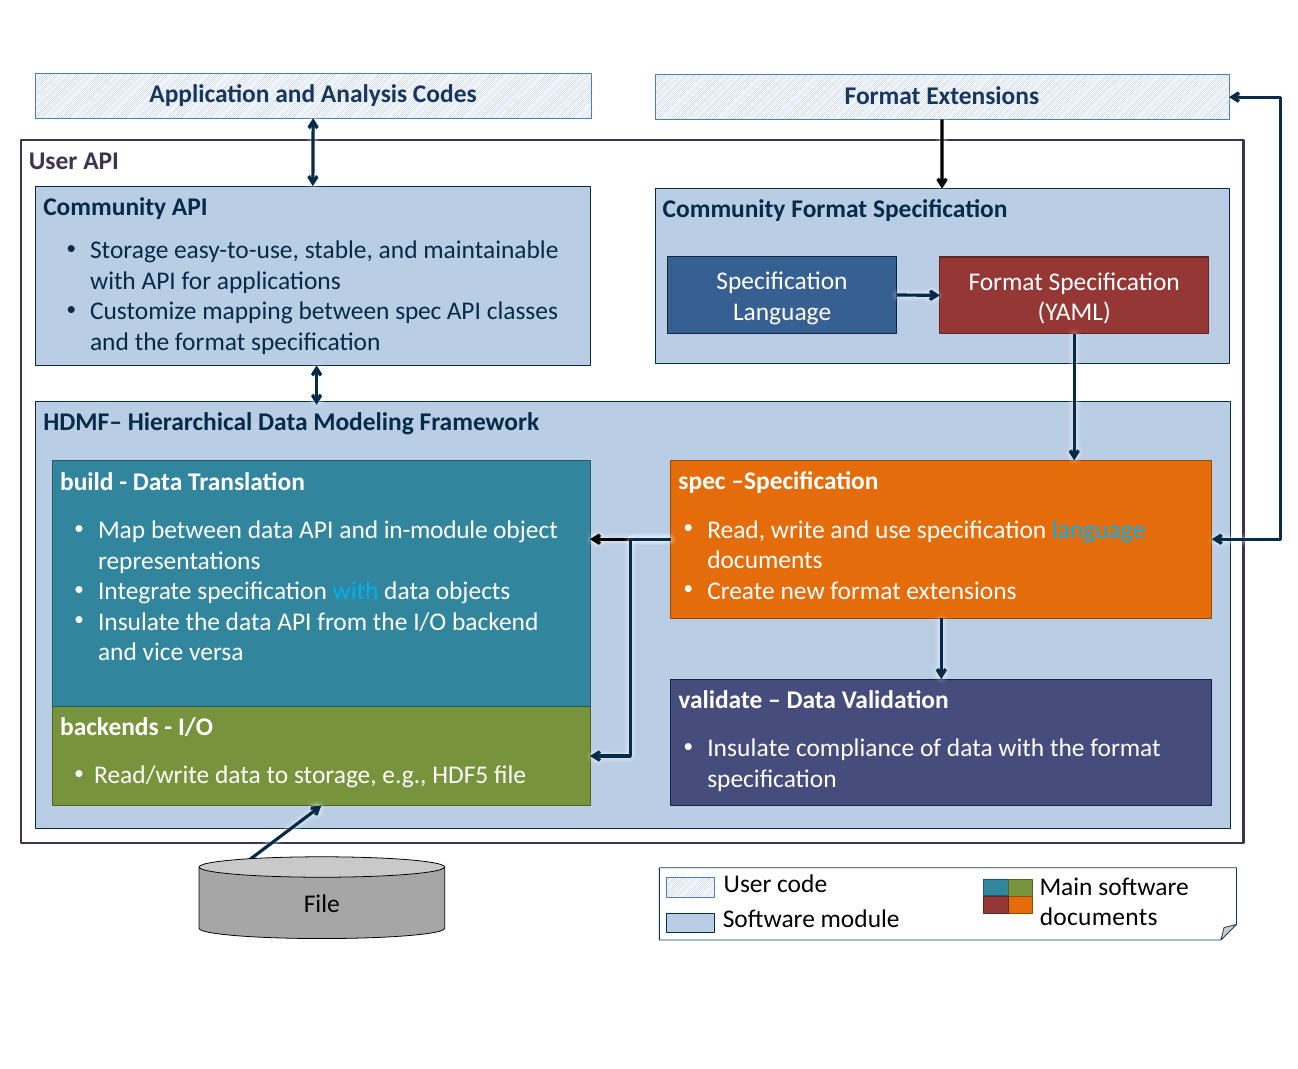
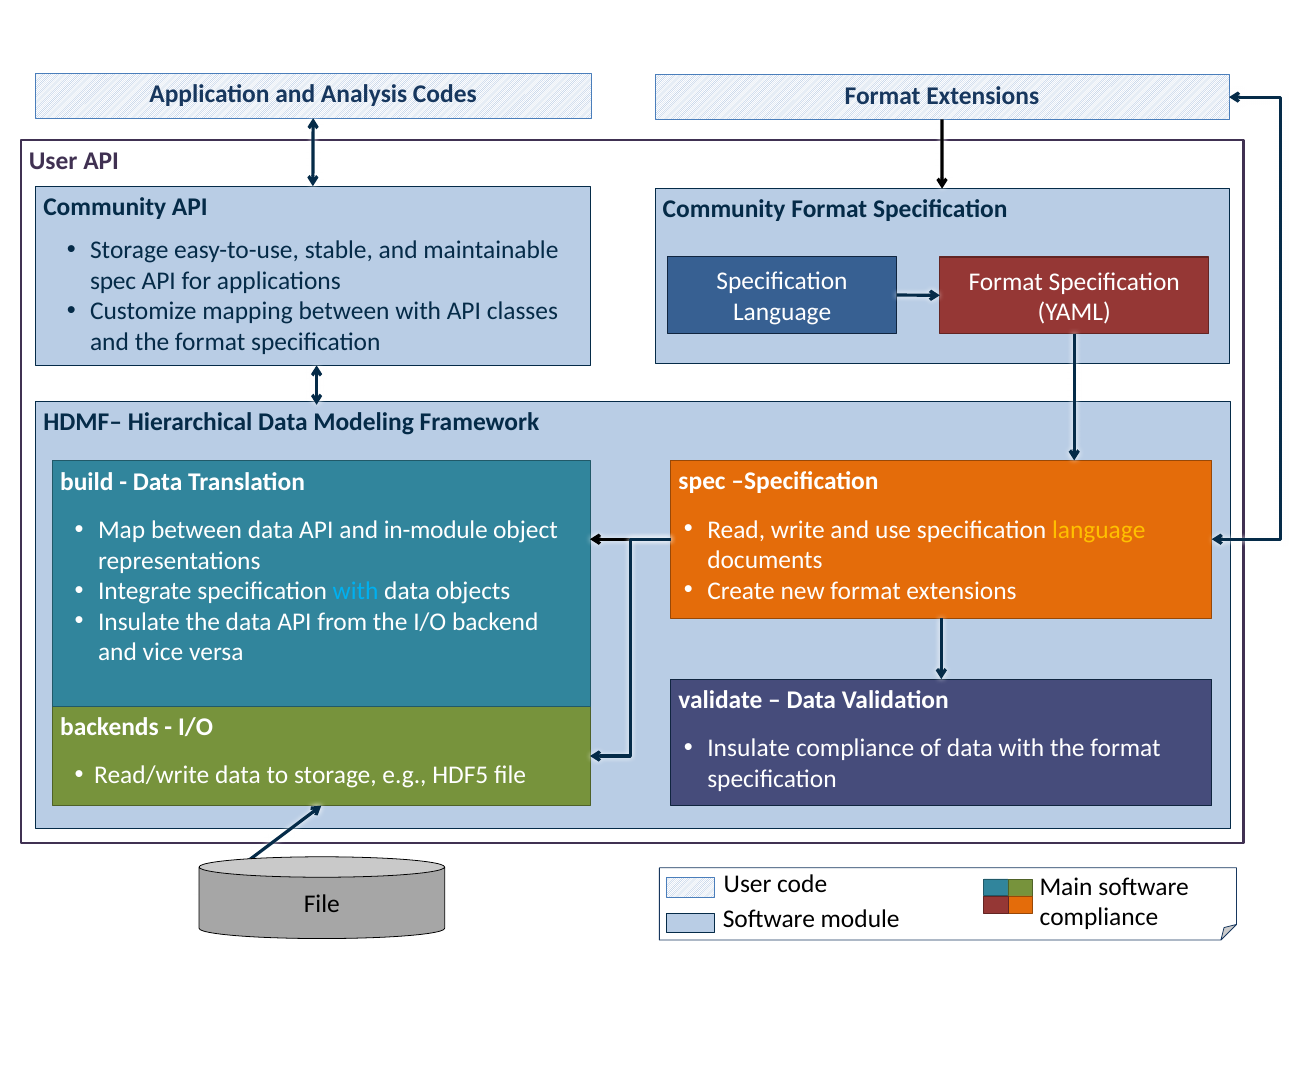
with: with -> spec (113, 281)
between spec: spec -> with (418, 311)
language colour: light blue -> yellow (1099, 530)
documents: documents -> compliance (1099, 917)
